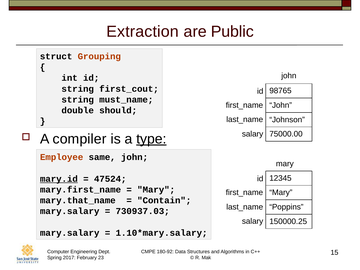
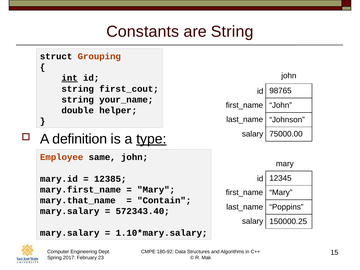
Extraction: Extraction -> Constants (143, 32)
are Public: Public -> String (232, 32)
int underline: none -> present (70, 78)
must_name: must_name -> your_name (126, 100)
should: should -> helper (118, 110)
compiler: compiler -> definition (80, 139)
mary.id underline: present -> none (59, 179)
47524: 47524 -> 12385 (110, 179)
730937.03: 730937.03 -> 572343.40 (143, 211)
